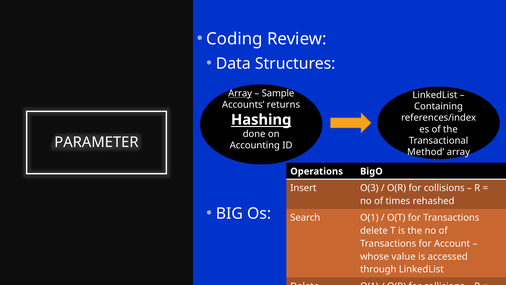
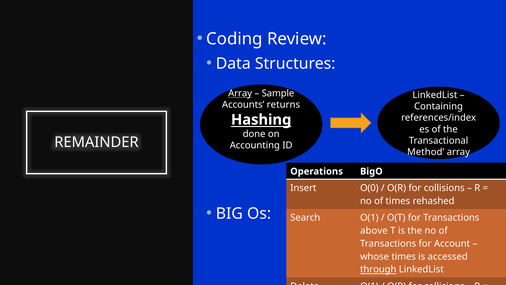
PARAMETER: PARAMETER -> REMAINDER (96, 142)
O(3: O(3 -> O(0 (369, 188)
delete: delete -> above (374, 230)
whose value: value -> times (404, 256)
through underline: none -> present (378, 269)
